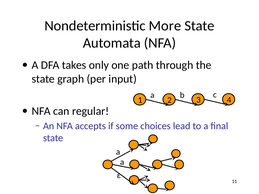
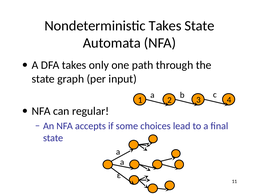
Nondeterministic More: More -> Takes (165, 26)
